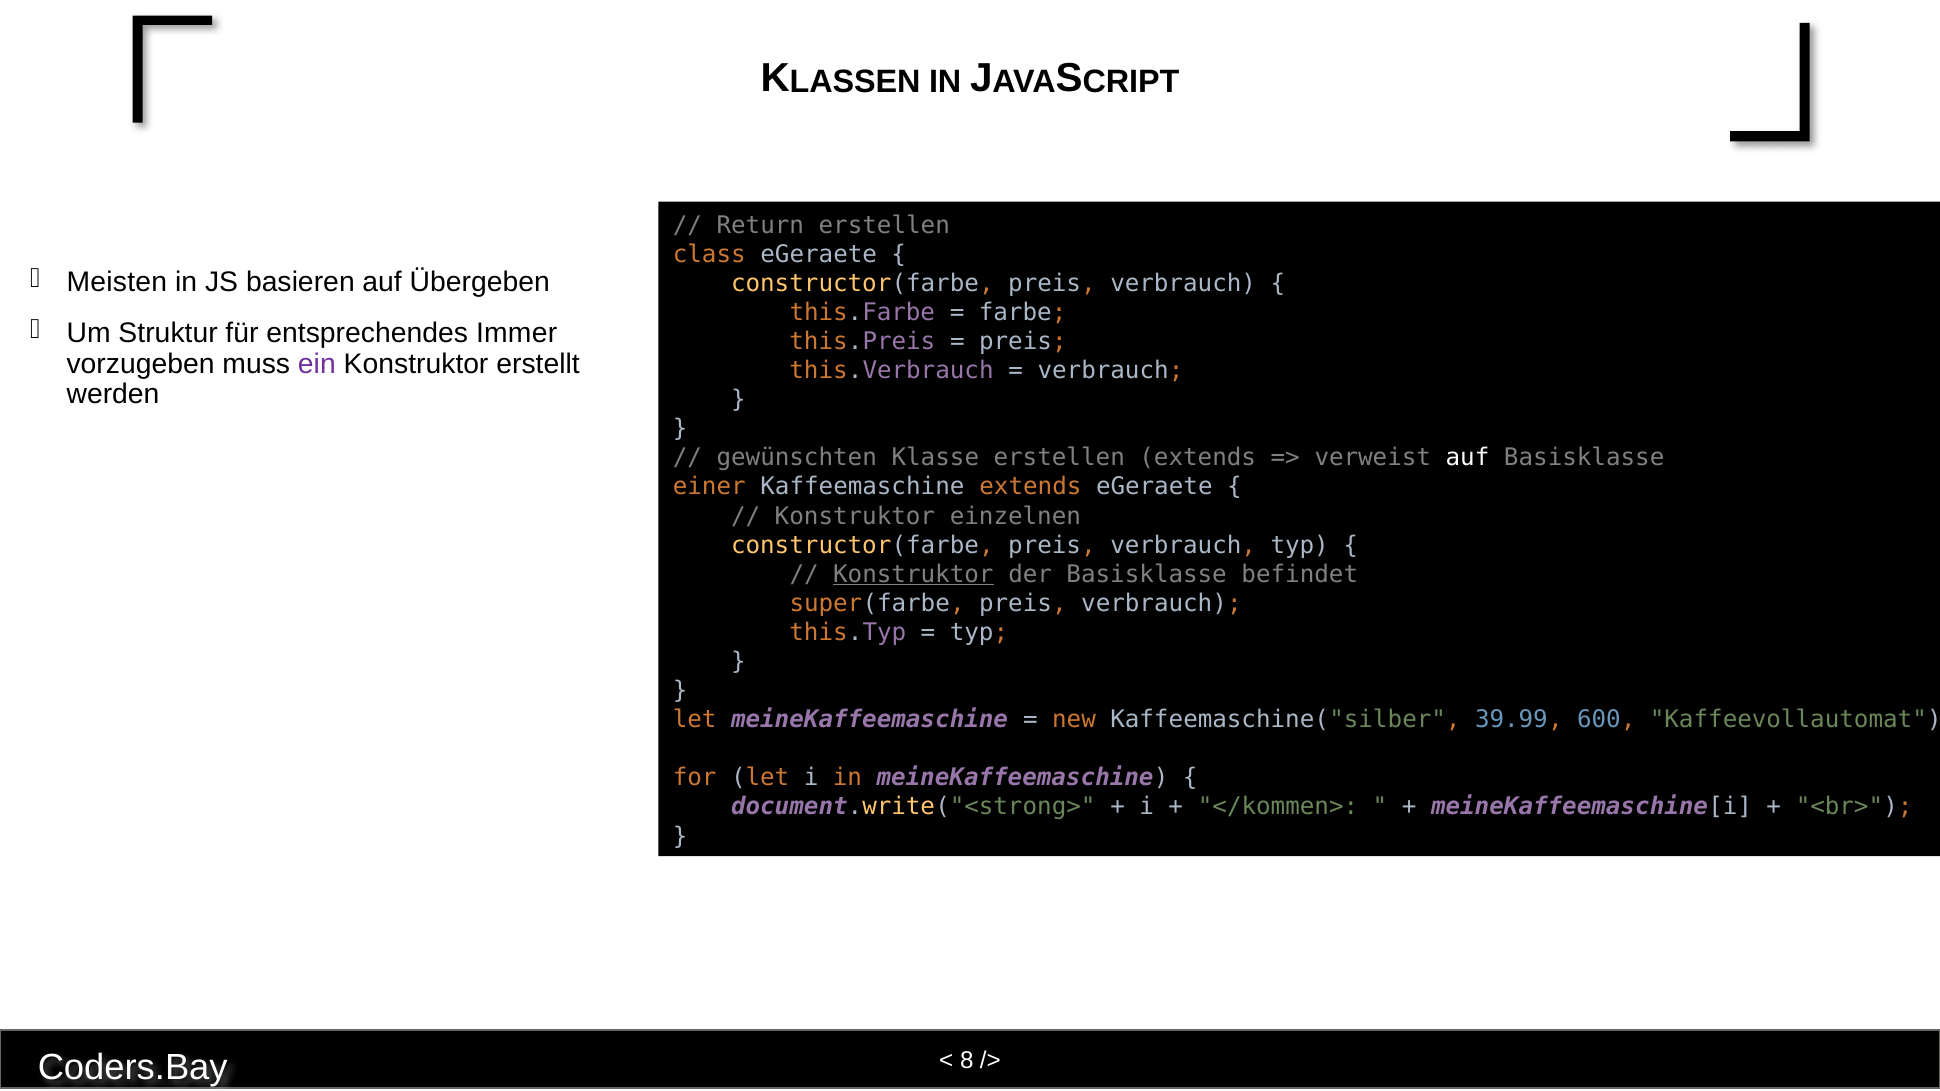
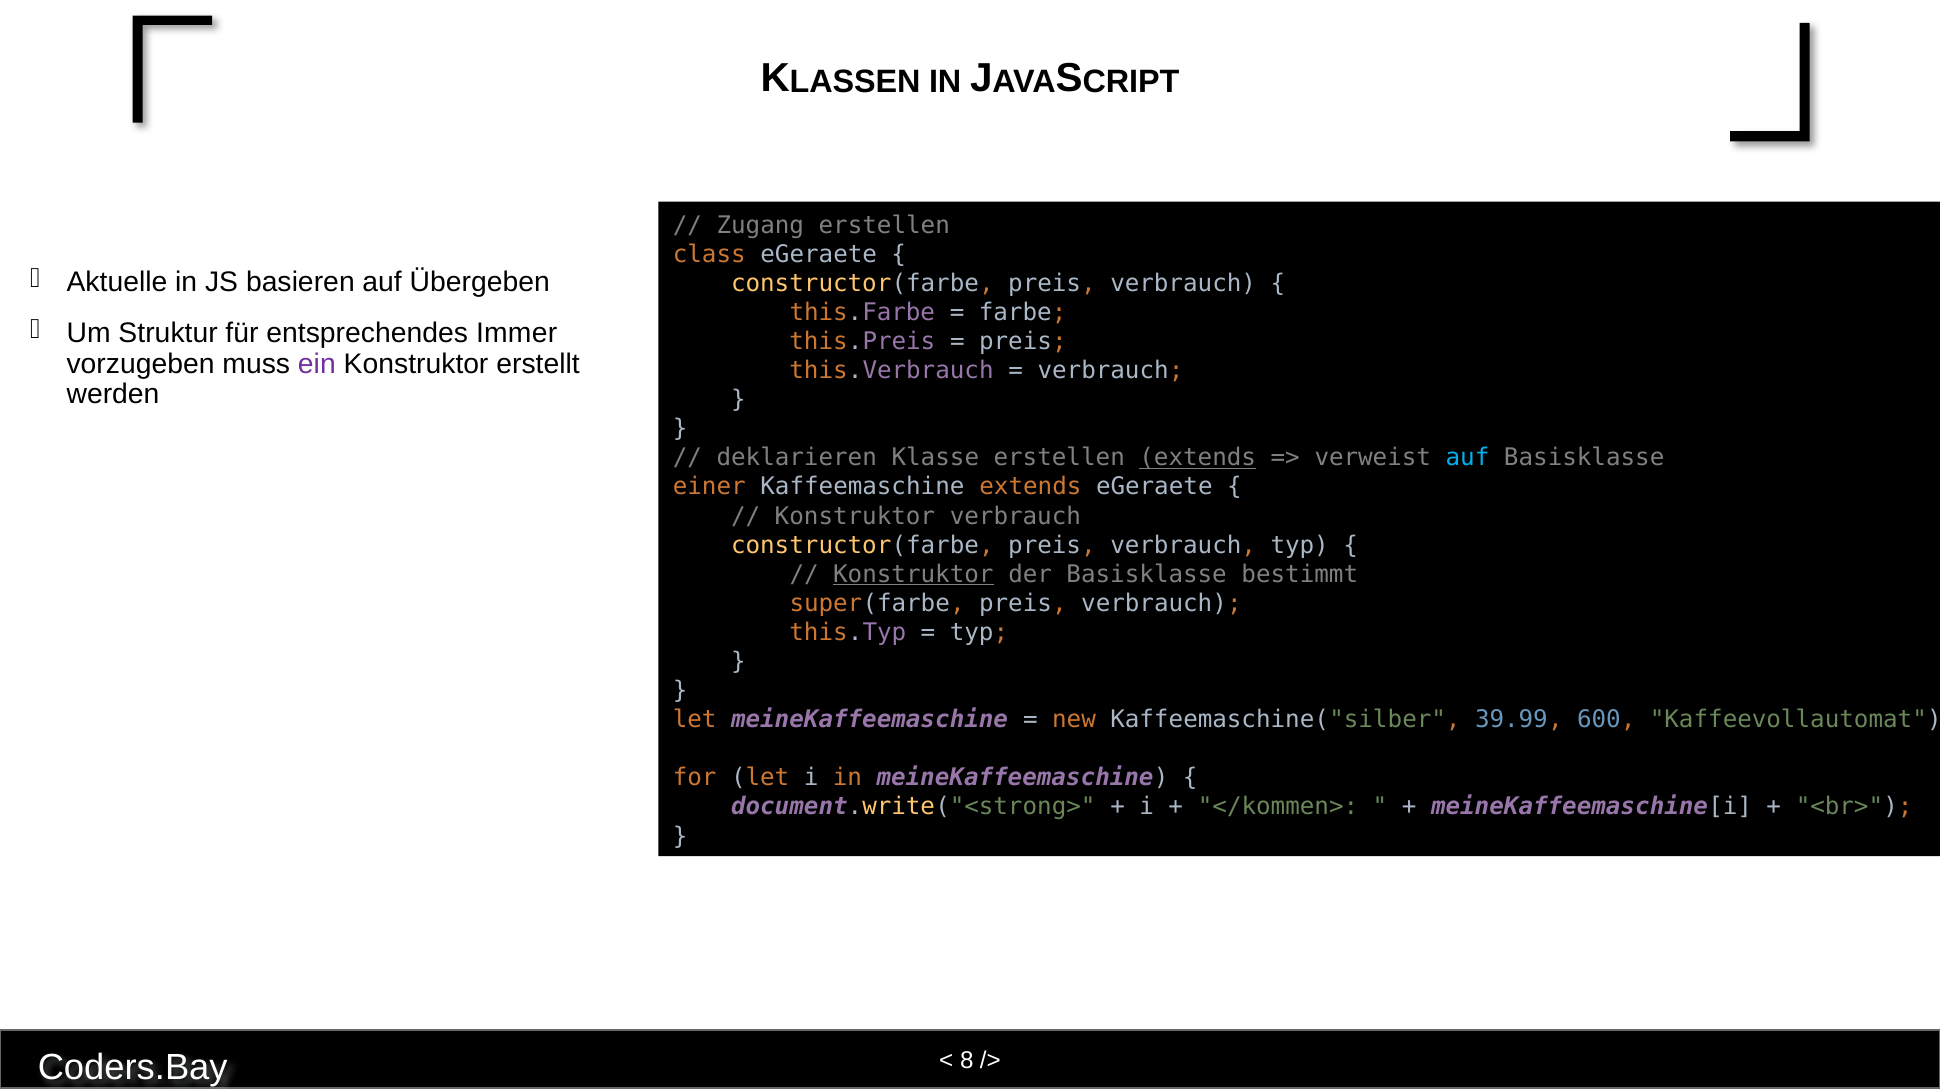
Return: Return -> Zugang (760, 225)
Meisten: Meisten -> Aktuelle (117, 283)
gewünschten: gewünschten -> deklarieren (797, 458)
extends underline: none -> present (1198, 458)
auf colour: white -> light blue (1467, 458)
Konstruktor einzelnen: einzelnen -> verbrauch (1015, 516)
befindet: befindet -> bestimmt (1300, 574)
